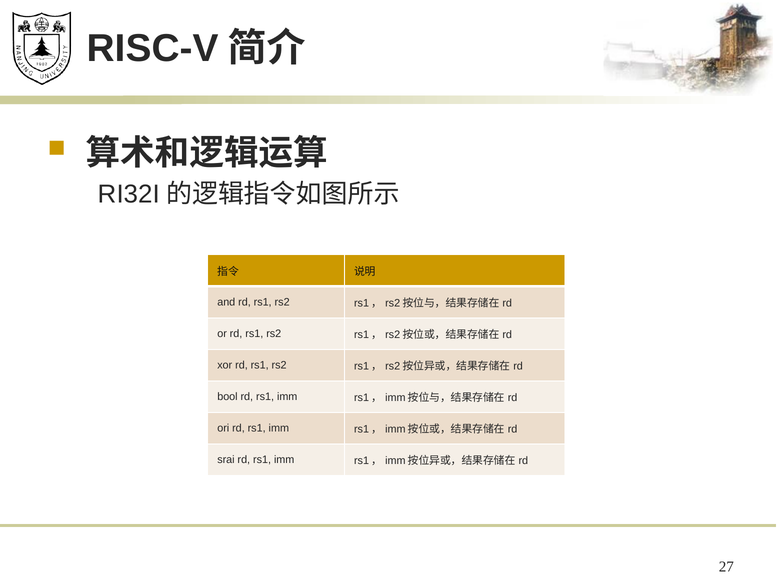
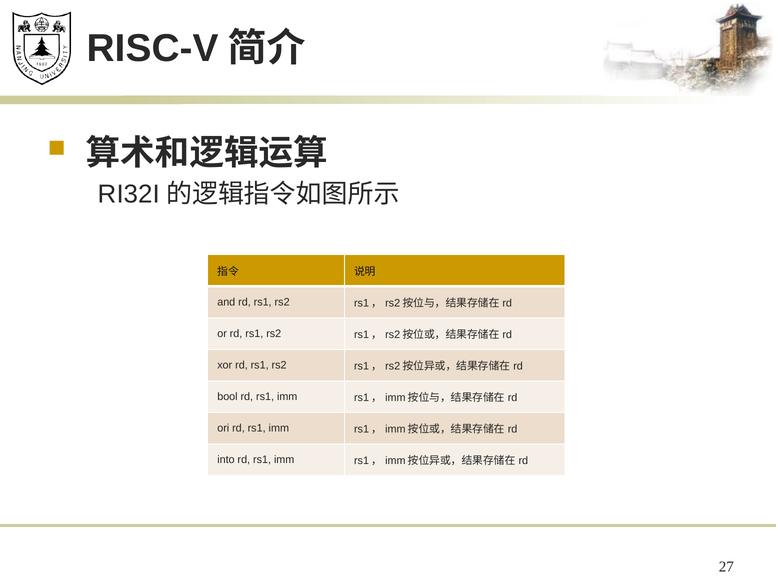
srai: srai -> into (226, 460)
